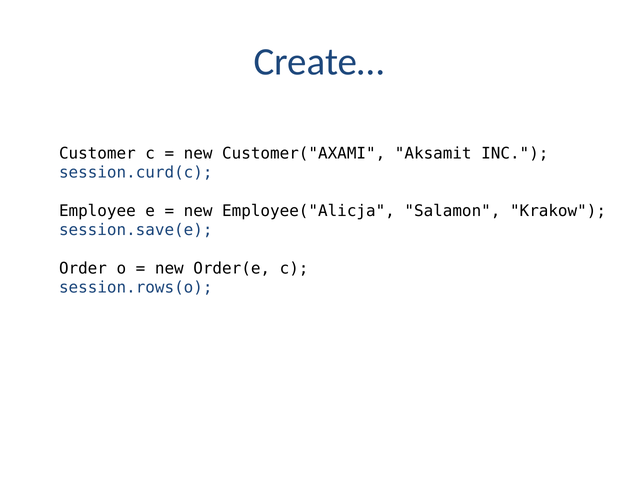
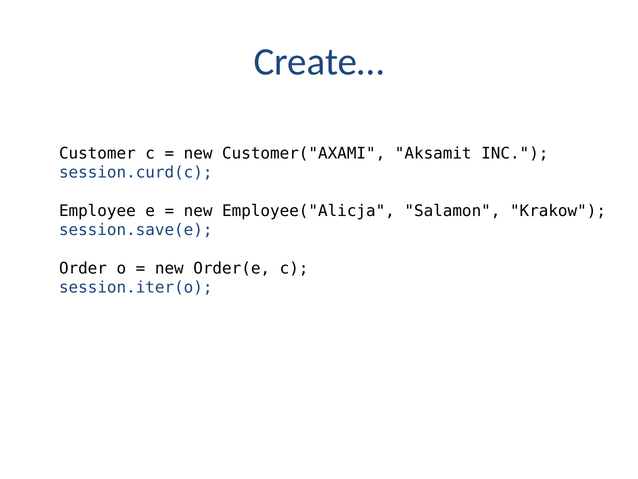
session.rows(o: session.rows(o -> session.iter(o (136, 287)
